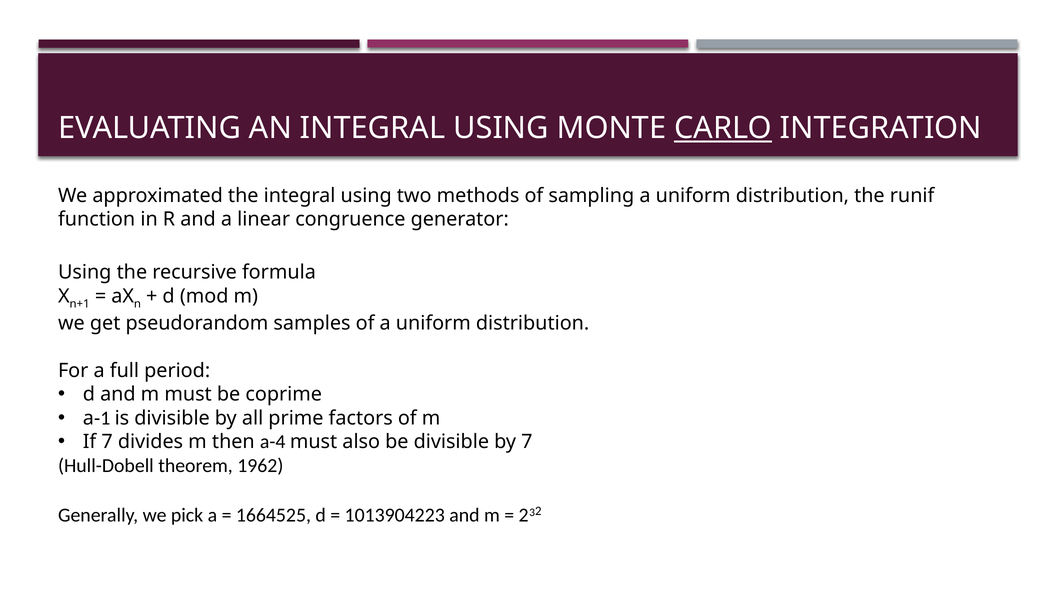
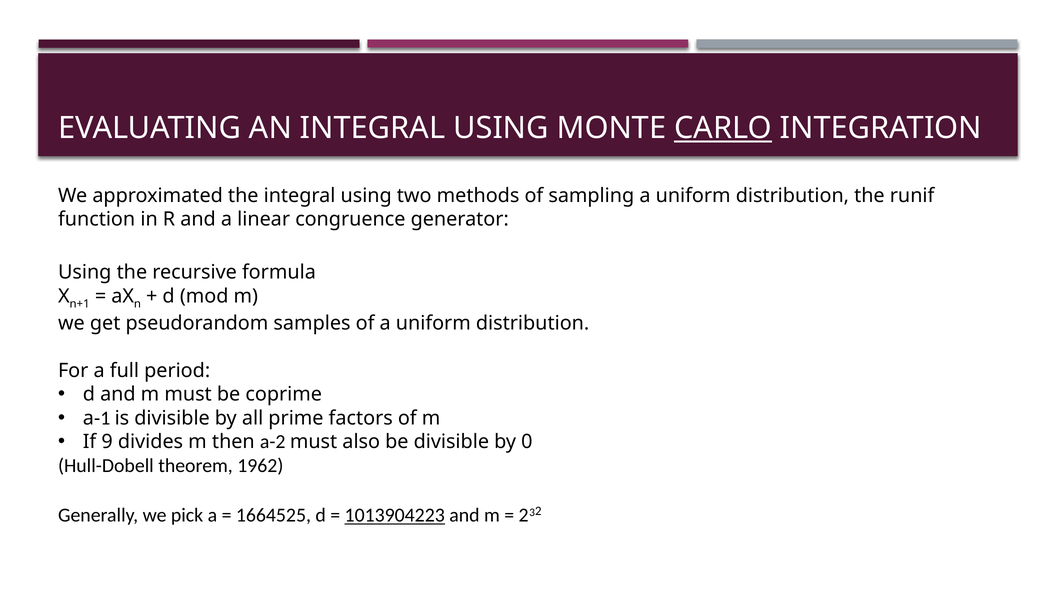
If 7: 7 -> 9 (107, 442)
a-4: a-4 -> a-2 (273, 442)
by 7: 7 -> 0 (527, 442)
1013904223 underline: none -> present (395, 515)
